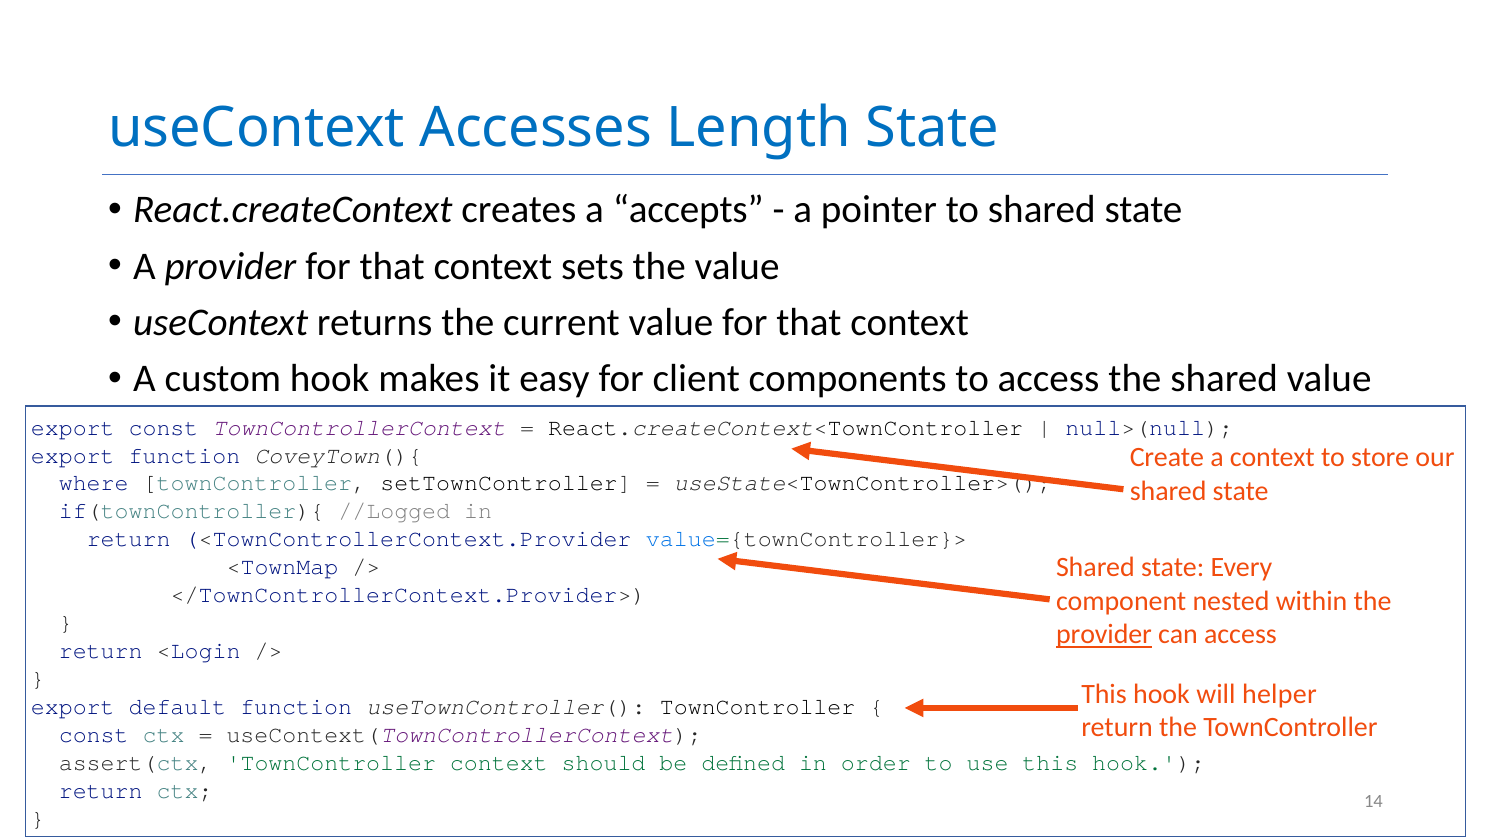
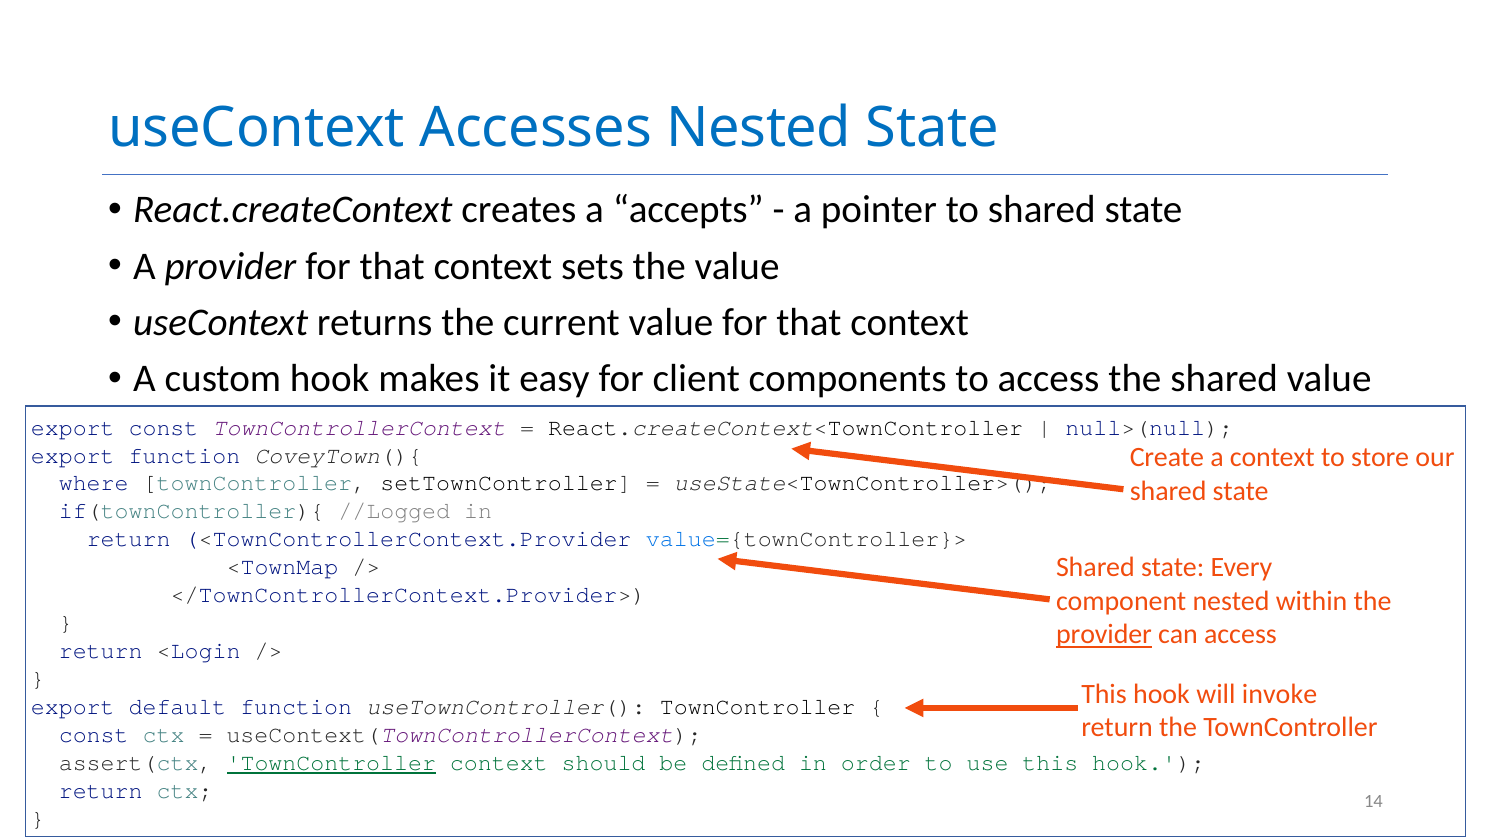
Accesses Length: Length -> Nested (759, 128)
helper: helper -> invoke (1280, 694)
TownController underline: none -> present (331, 763)
